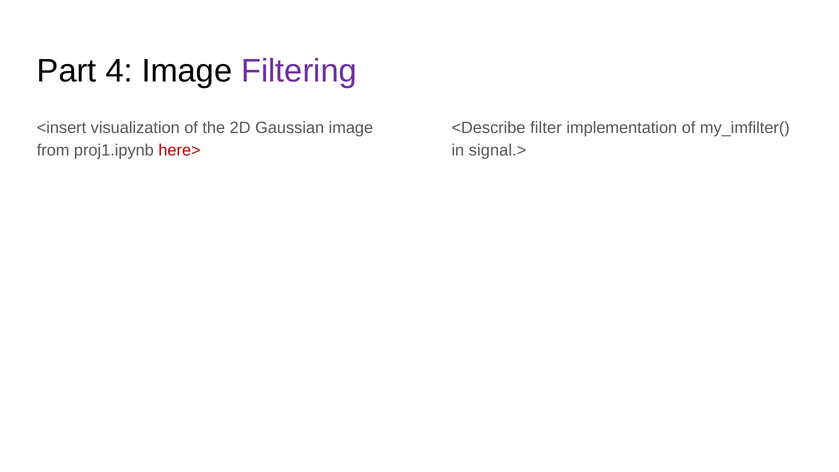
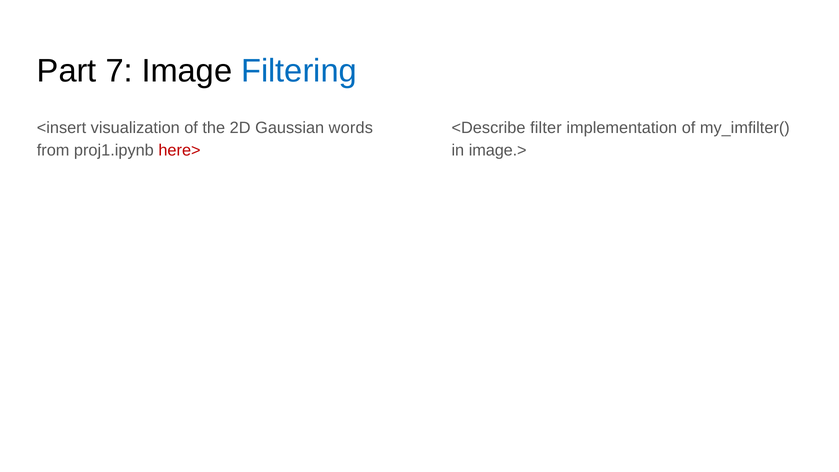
4: 4 -> 7 (119, 71)
Filtering colour: purple -> blue (299, 71)
Gaussian image: image -> words (351, 128)
signal.>: signal.> -> image.> (498, 150)
